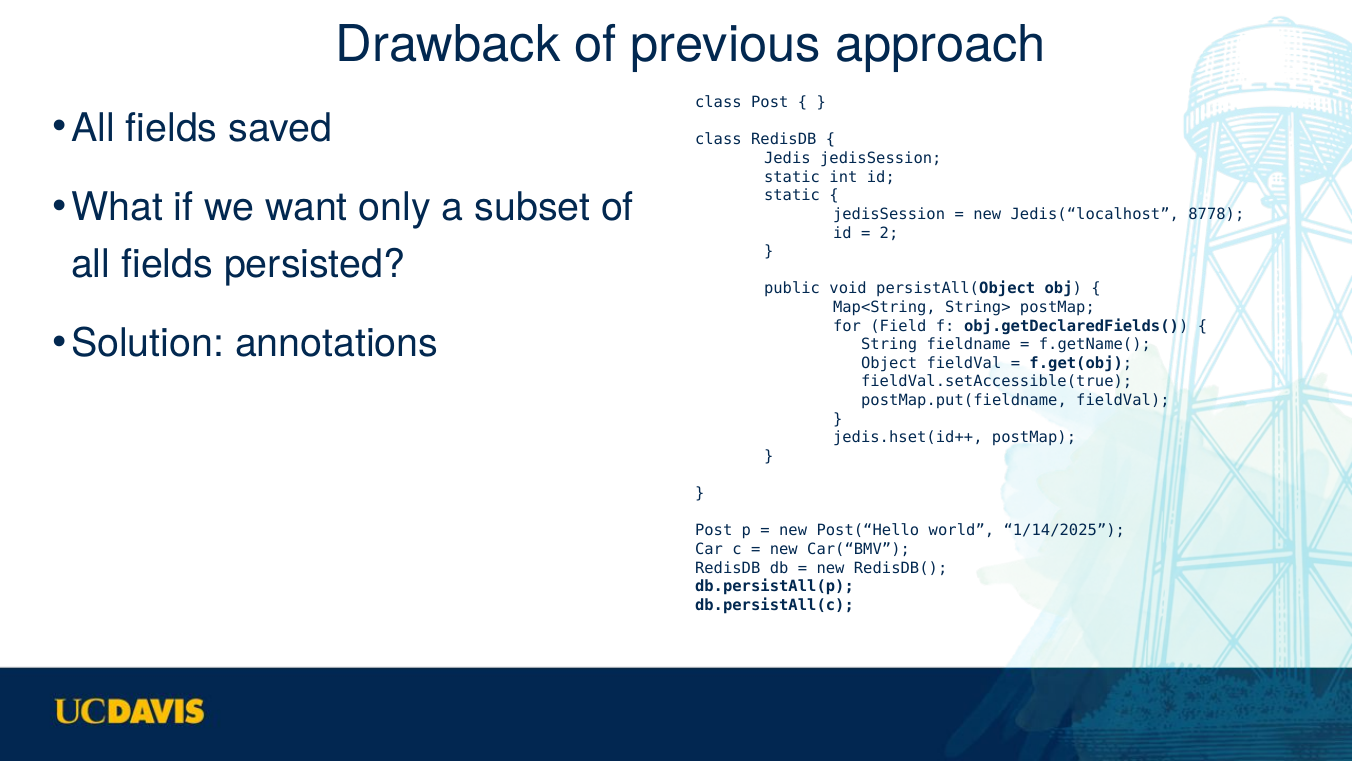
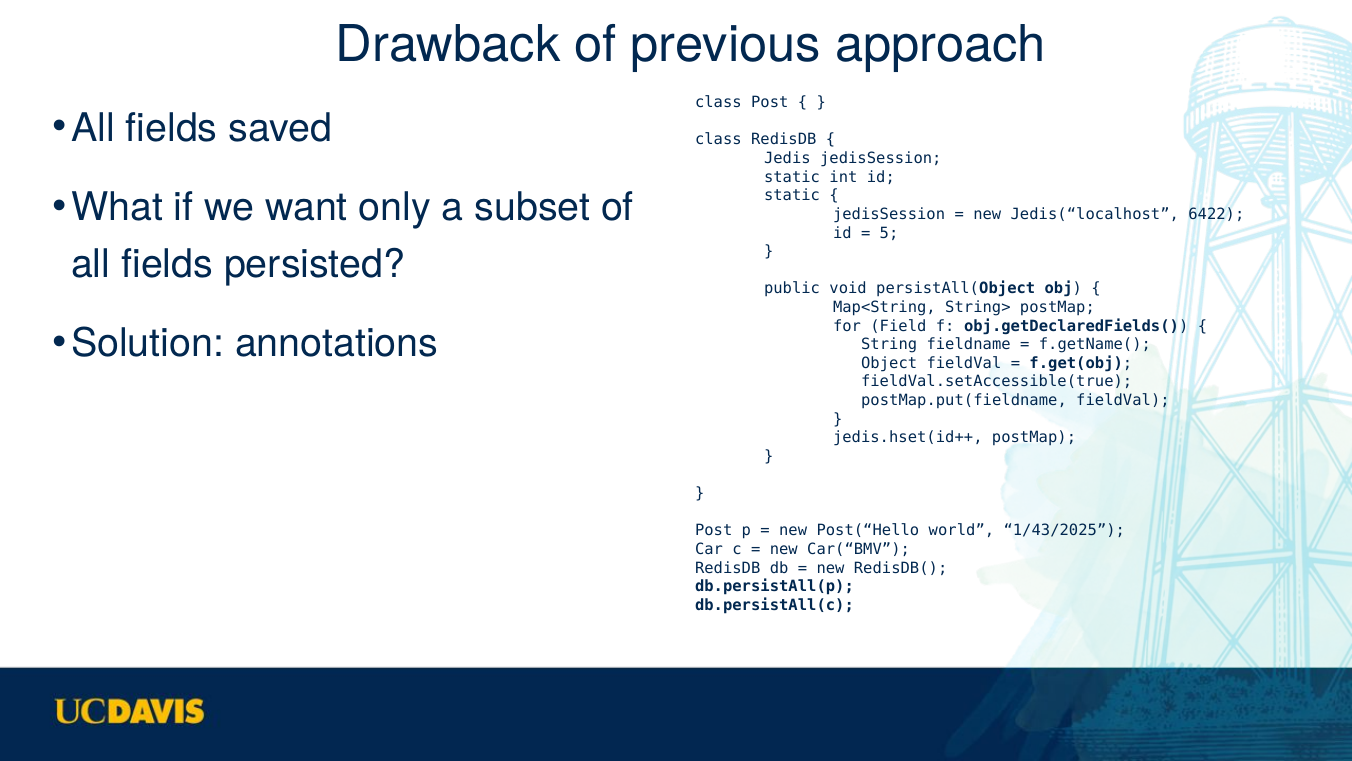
8778: 8778 -> 6422 (1216, 214)
2: 2 -> 5 (889, 233)
1/14/2025: 1/14/2025 -> 1/43/2025 (1064, 530)
